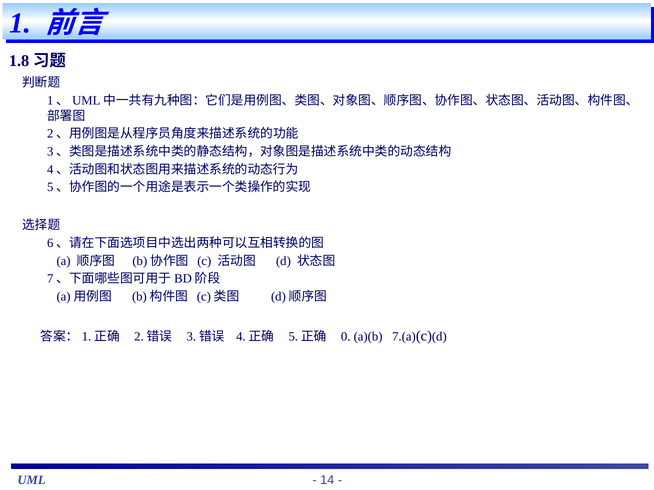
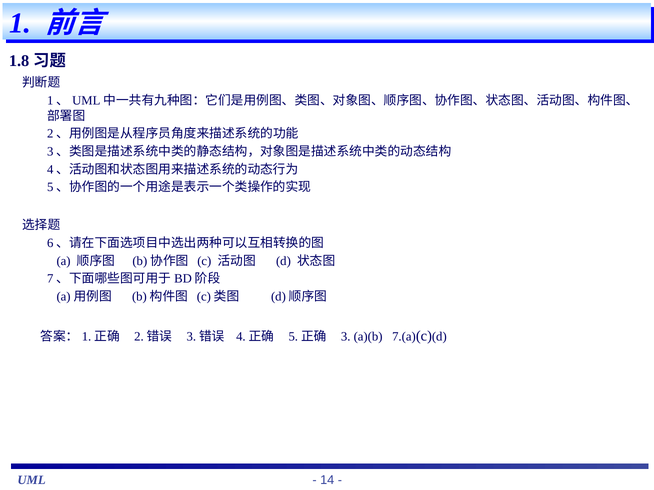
0: 0 -> 3 (346, 337)
